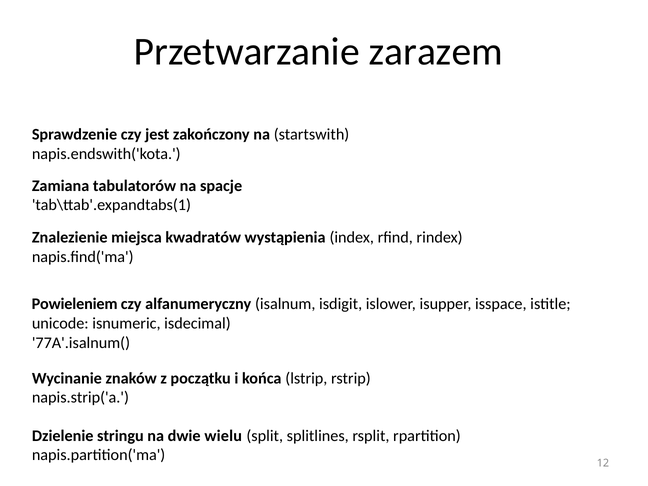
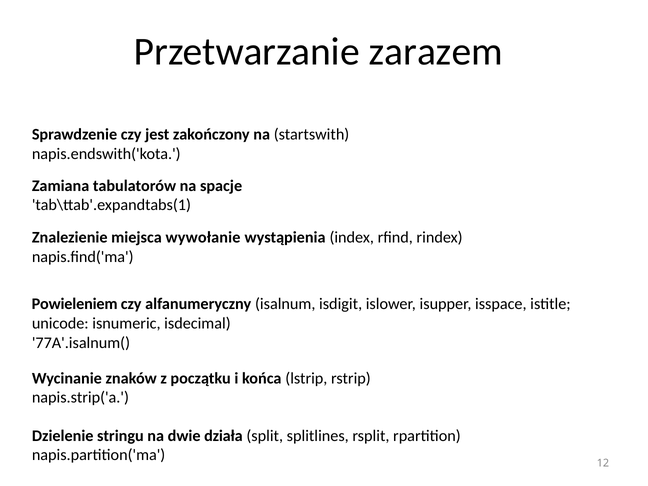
kwadratów: kwadratów -> wywołanie (203, 238)
wielu: wielu -> działa (223, 436)
